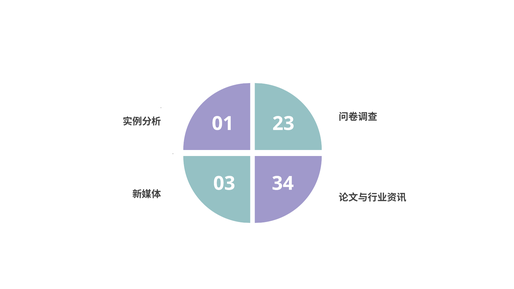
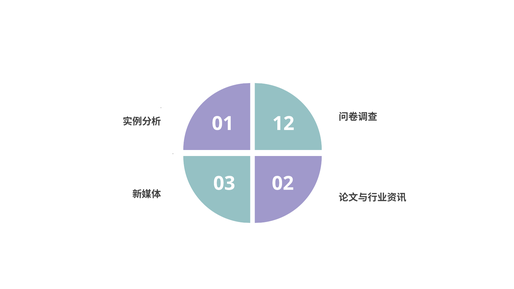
23: 23 -> 12 (283, 124)
34: 34 -> 02 (283, 184)
